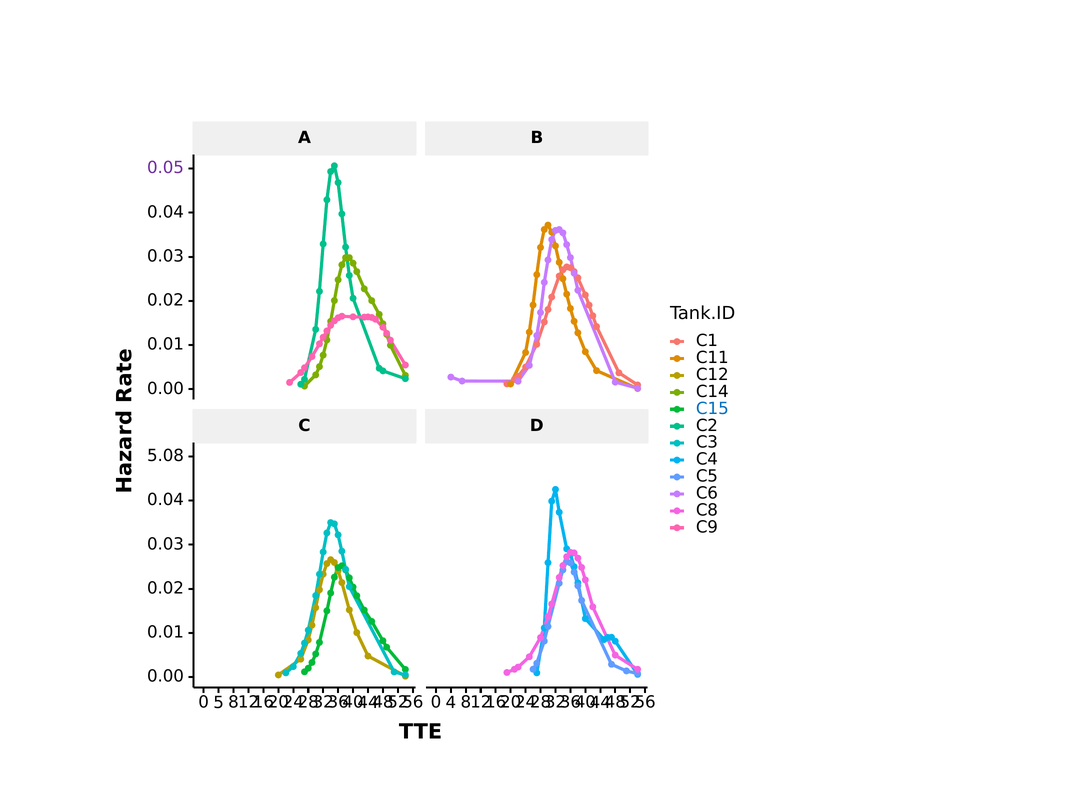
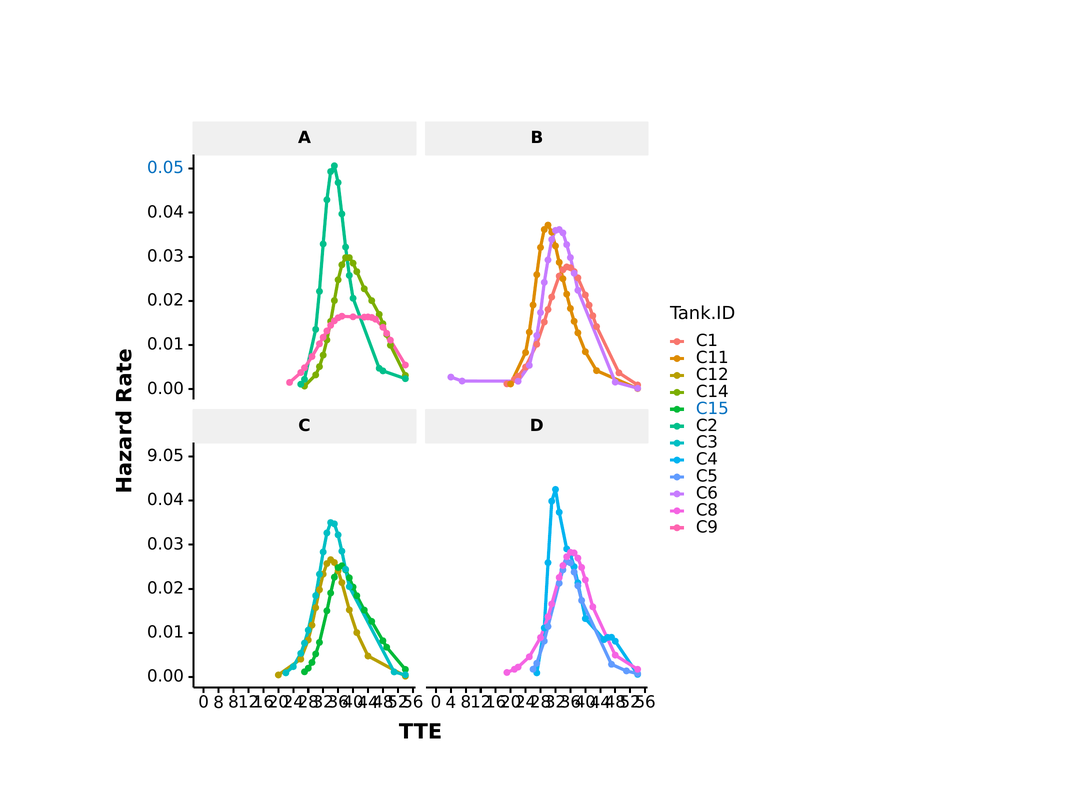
0.05 colour: purple -> blue (166, 168)
5.08: 5.08 -> 9.05 (166, 455)
5: 5 -> 8 (219, 702)
